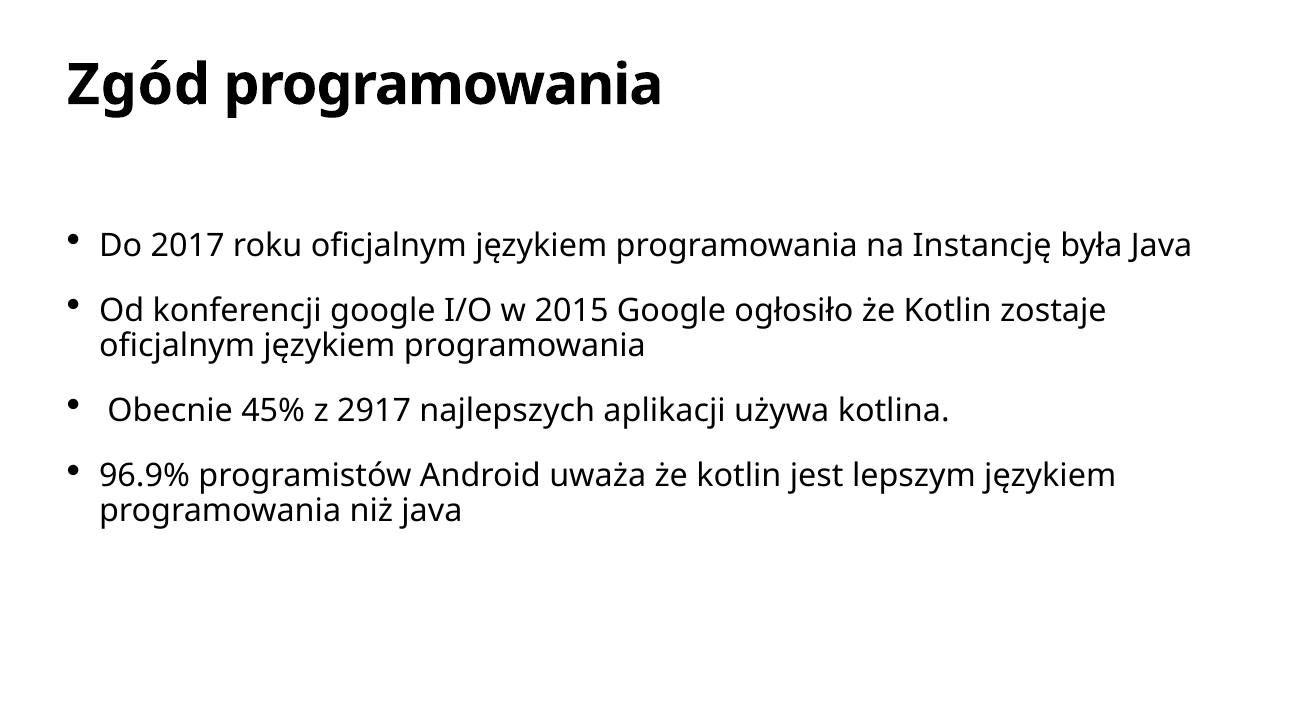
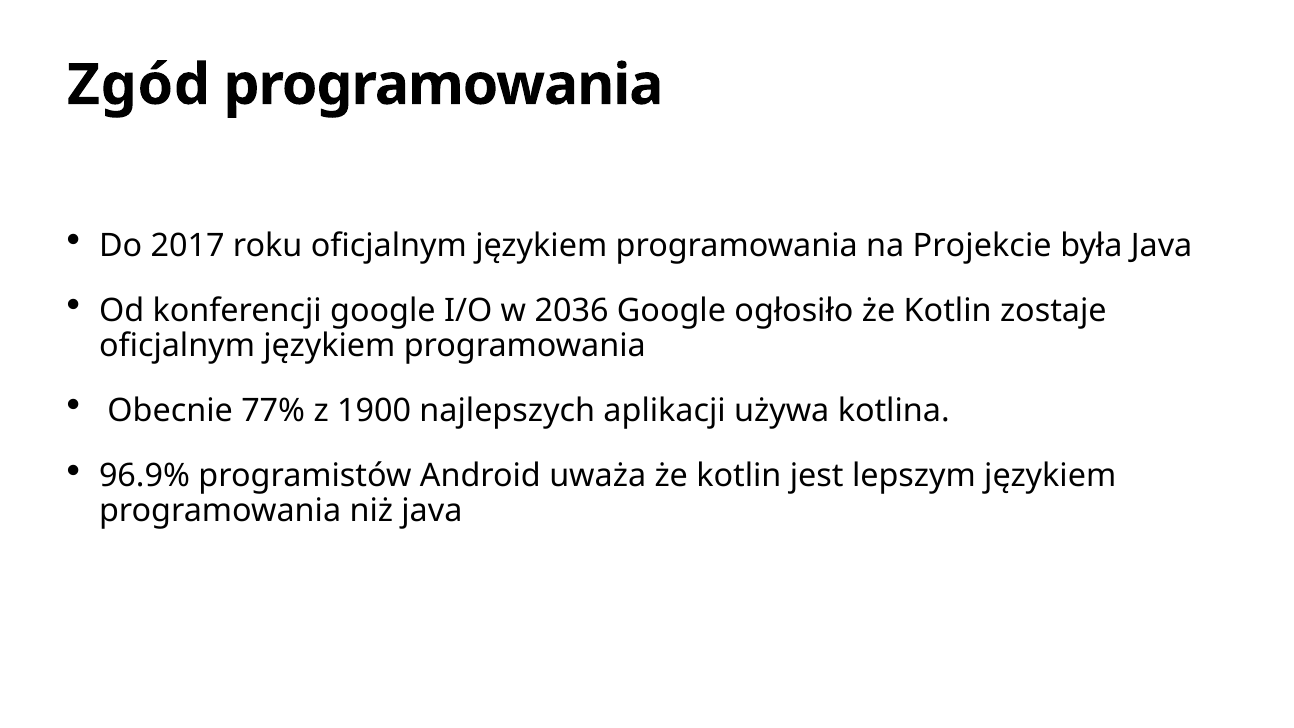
Instancję: Instancję -> Projekcie (982, 245)
2015: 2015 -> 2036 (572, 311)
45%: 45% -> 77% (273, 411)
2917: 2917 -> 1900 (374, 411)
